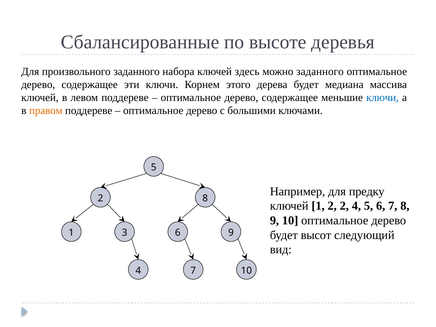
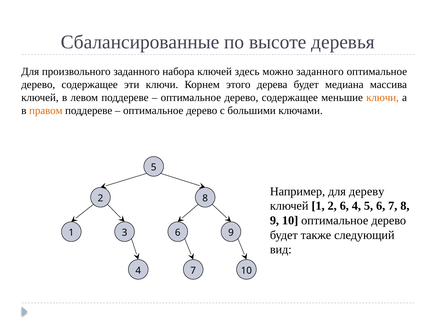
ключи colour: blue -> orange (383, 98)
предку: предку -> дереву (367, 191)
2 2: 2 -> 6 (344, 206)
высот: высот -> также (316, 235)
